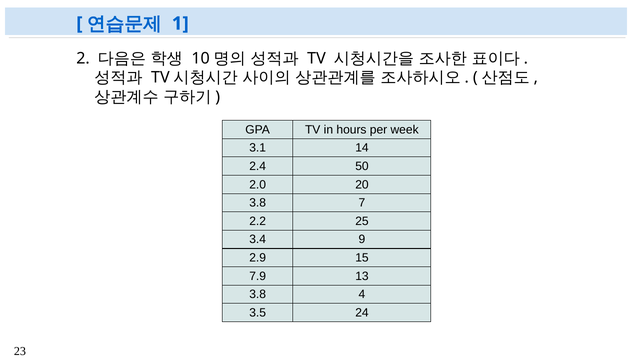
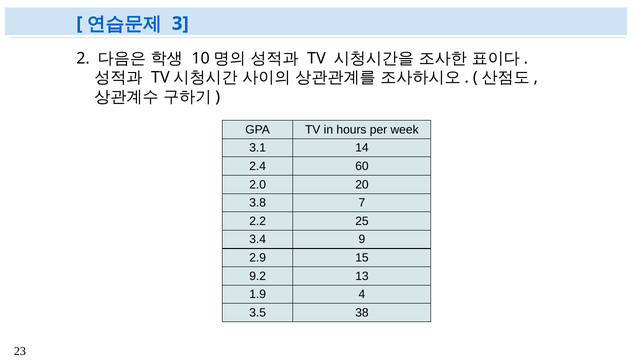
1: 1 -> 3 (180, 24)
50: 50 -> 60 (362, 166)
7.9: 7.9 -> 9.2 (258, 276)
3.8: 3.8 -> 1.9 (258, 295)
24: 24 -> 38 (362, 313)
